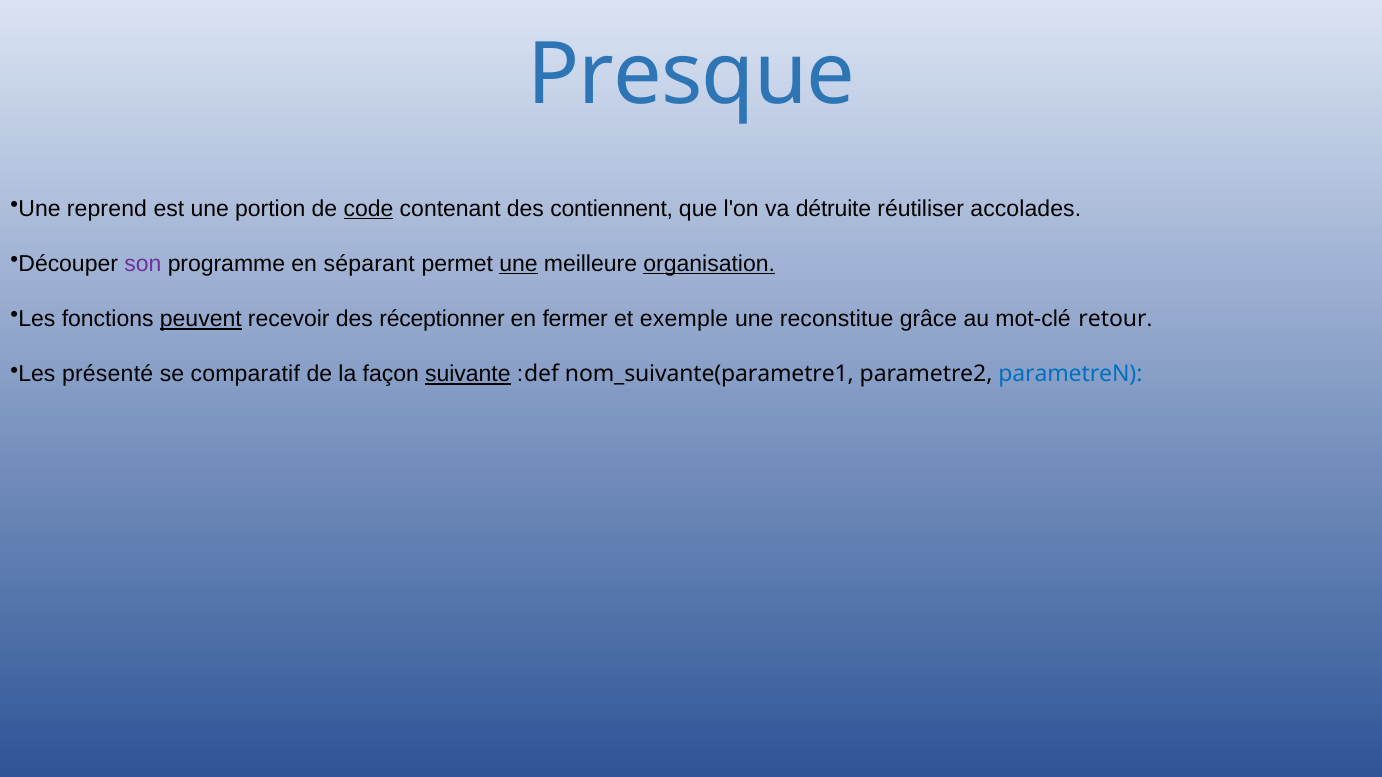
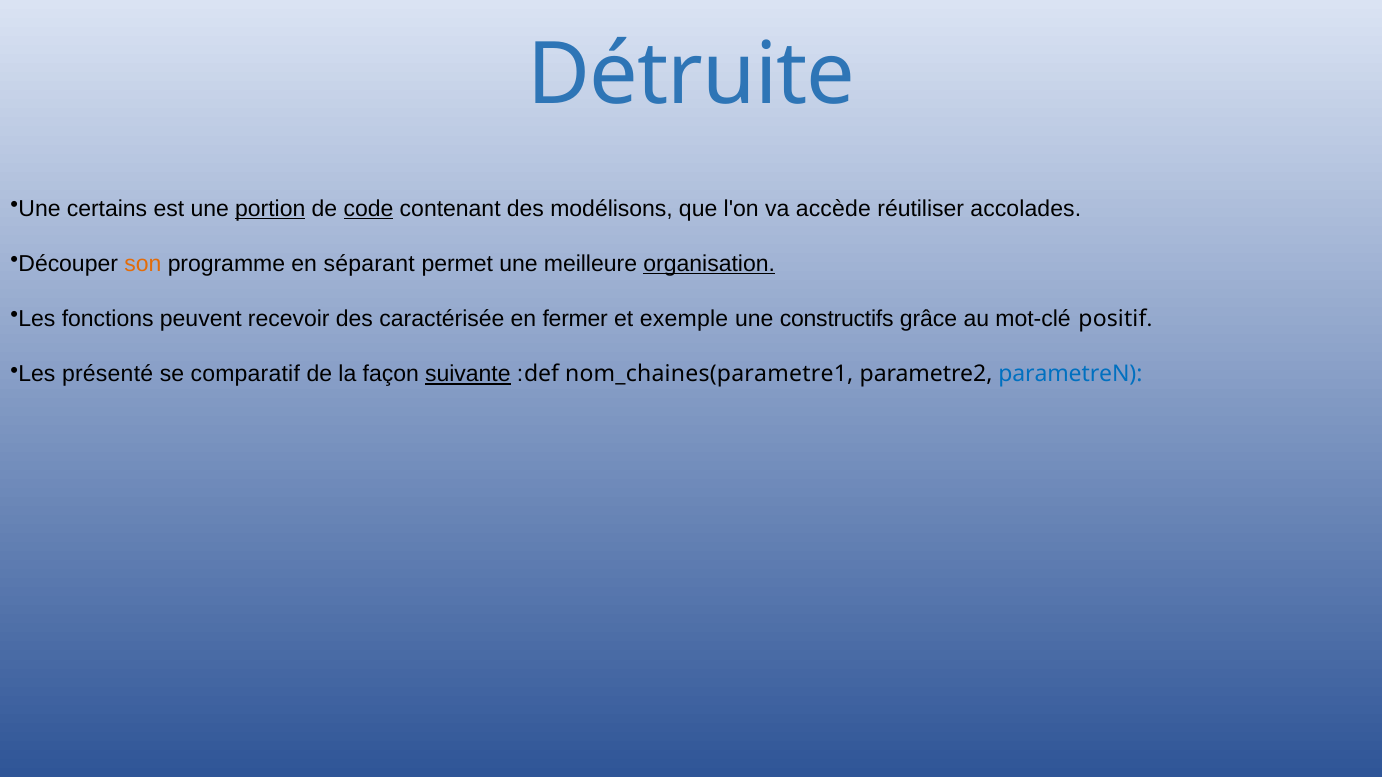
Presque: Presque -> Détruite (691, 75)
reprend: reprend -> certains (107, 209)
portion underline: none -> present (270, 209)
contiennent: contiennent -> modélisons (612, 209)
détruite: détruite -> accède (833, 209)
son colour: purple -> orange (143, 264)
une underline: present -> none (518, 264)
peuvent underline: present -> none (201, 319)
réceptionner: réceptionner -> caractérisée (442, 319)
reconstitue: reconstitue -> constructifs (837, 319)
retour: retour -> positif (1112, 319)
nom_suivante(parametre1: nom_suivante(parametre1 -> nom_chaines(parametre1 (709, 374)
